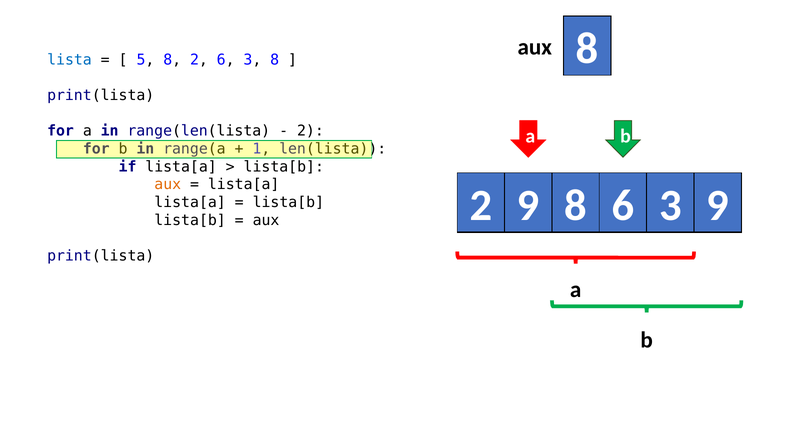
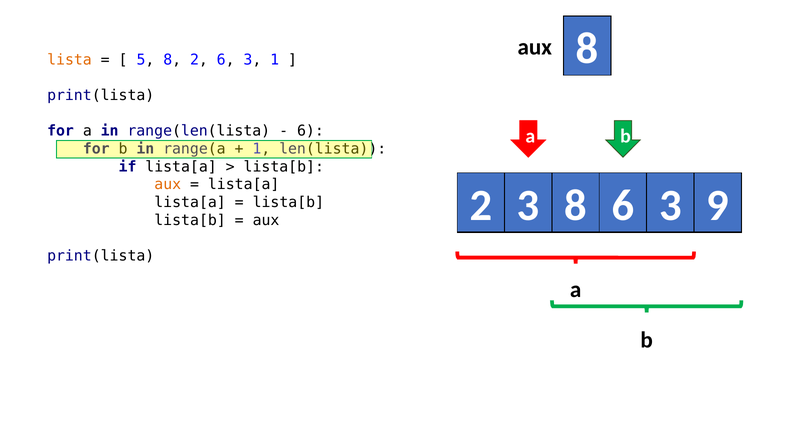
lista colour: blue -> orange (69, 60)
3 8: 8 -> 1 (275, 60)
2: 2 -> 6 (310, 131)
2 9: 9 -> 3 (528, 205)
